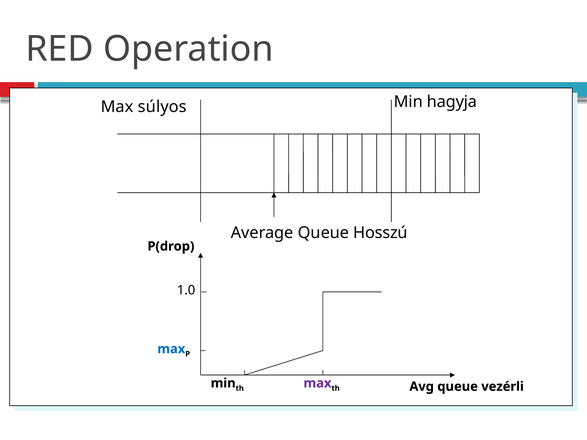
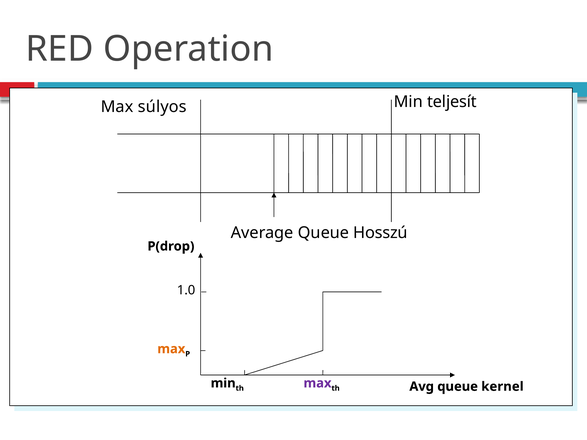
hagyja: hagyja -> teljesít (452, 102)
max colour: blue -> orange (171, 349)
vezérli: vezérli -> kernel (502, 387)
